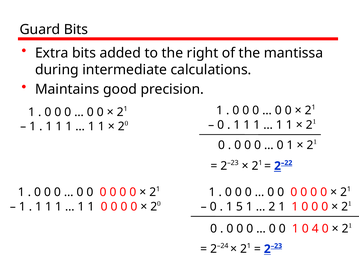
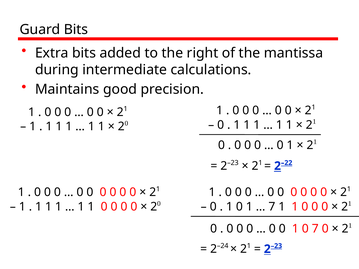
5: 5 -> 0 (239, 207)
2: 2 -> 7 (272, 207)
0 4: 4 -> 7 (315, 229)
